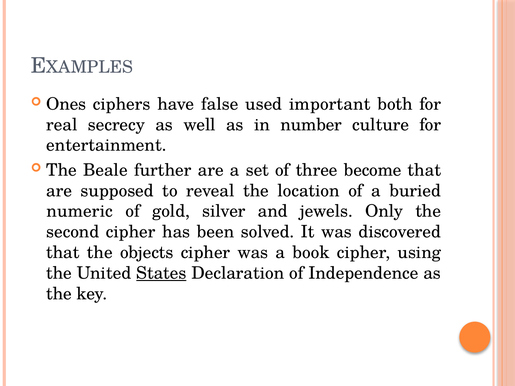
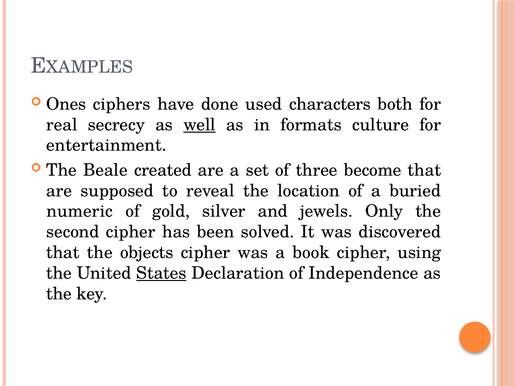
false: false -> done (220, 104)
important: important -> characters (330, 104)
well underline: none -> present (200, 125)
number: number -> formats (311, 125)
further: further -> created (163, 170)
